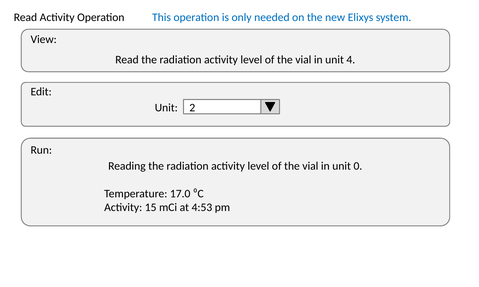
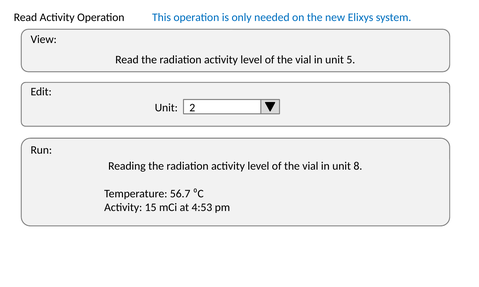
4: 4 -> 5 (351, 60)
0: 0 -> 8 (358, 166)
17.0: 17.0 -> 56.7 (180, 194)
